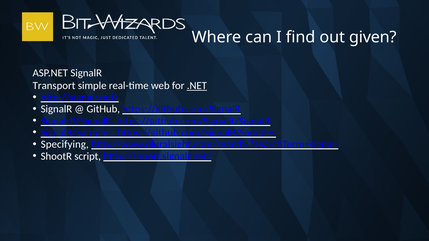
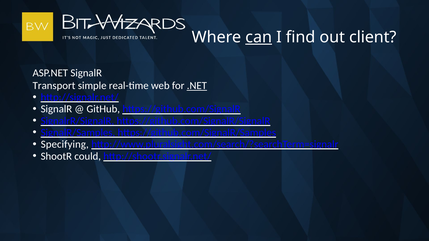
can underline: none -> present (259, 37)
given: given -> client (373, 37)
script: script -> could (88, 156)
